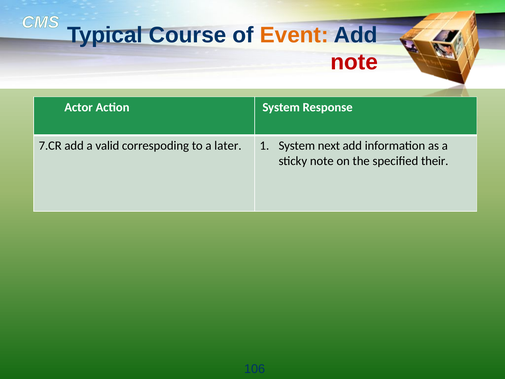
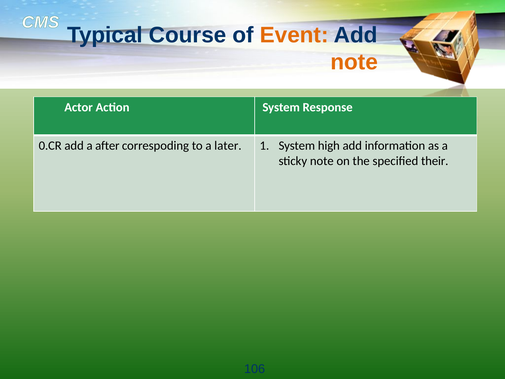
note colour: red -> orange (354, 62)
7.CR: 7.CR -> 0.CR (50, 146)
valid: valid -> after (107, 146)
next: next -> high (329, 146)
